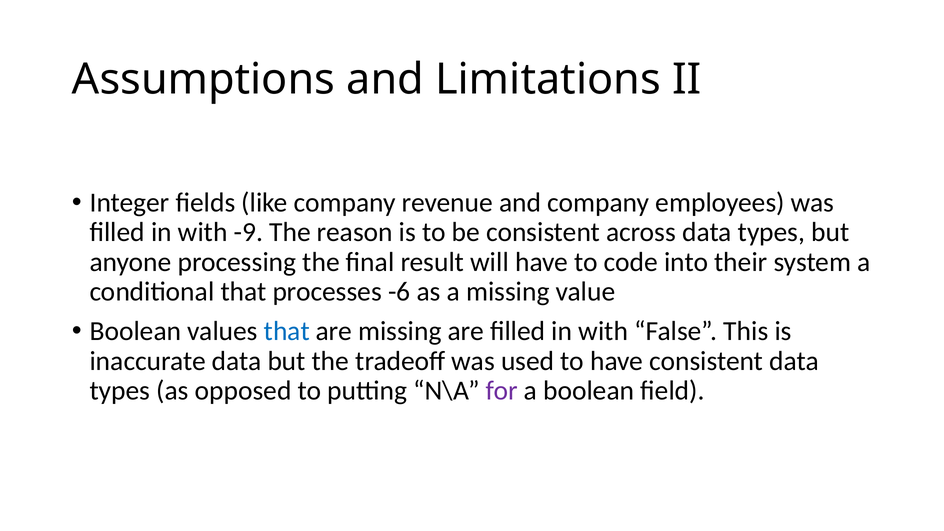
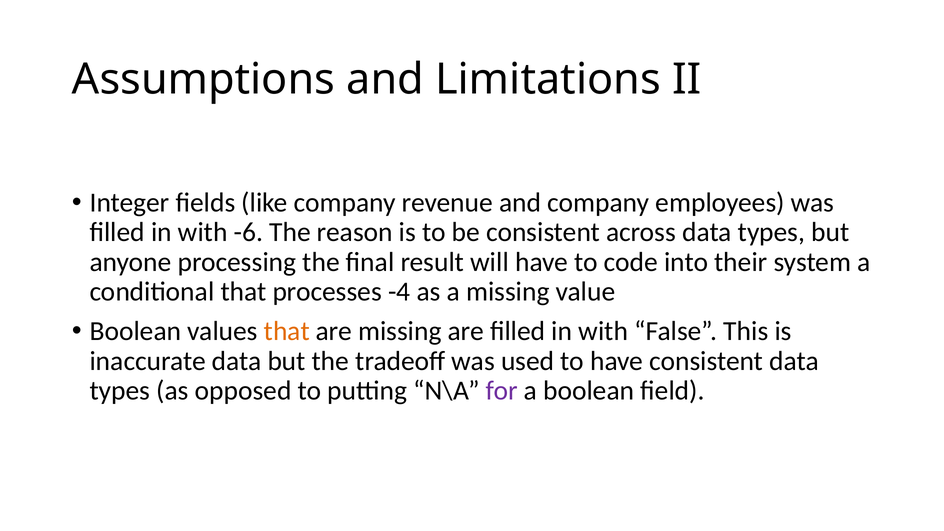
-9: -9 -> -6 (248, 232)
-6: -6 -> -4 (399, 292)
that colour: blue -> orange (287, 331)
